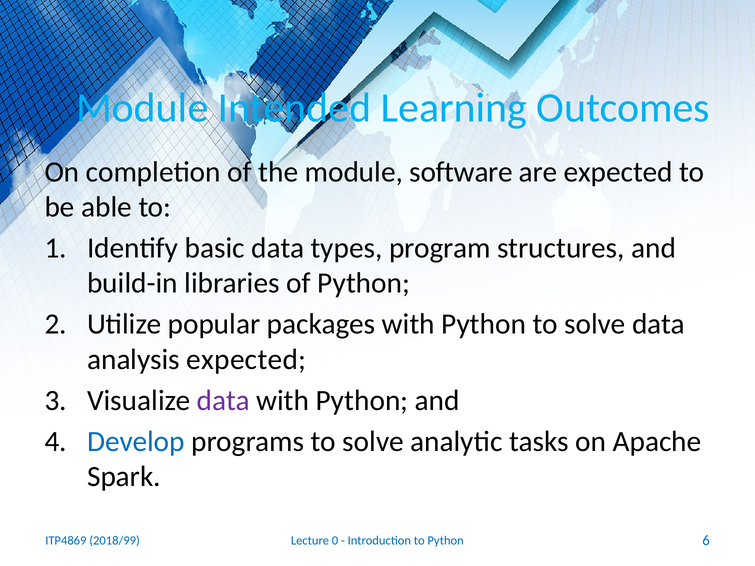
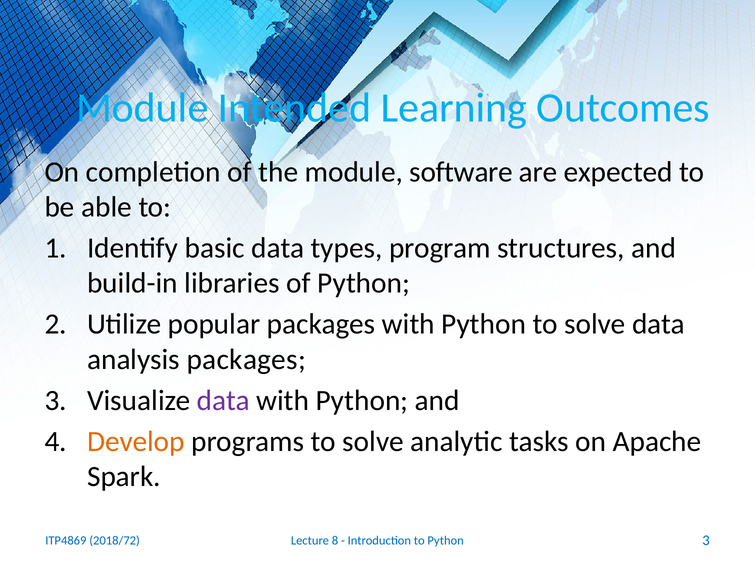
analysis expected: expected -> packages (246, 360)
Develop colour: blue -> orange (136, 442)
0: 0 -> 8 (335, 541)
Python 6: 6 -> 3 (706, 541)
2018/99: 2018/99 -> 2018/72 (115, 541)
